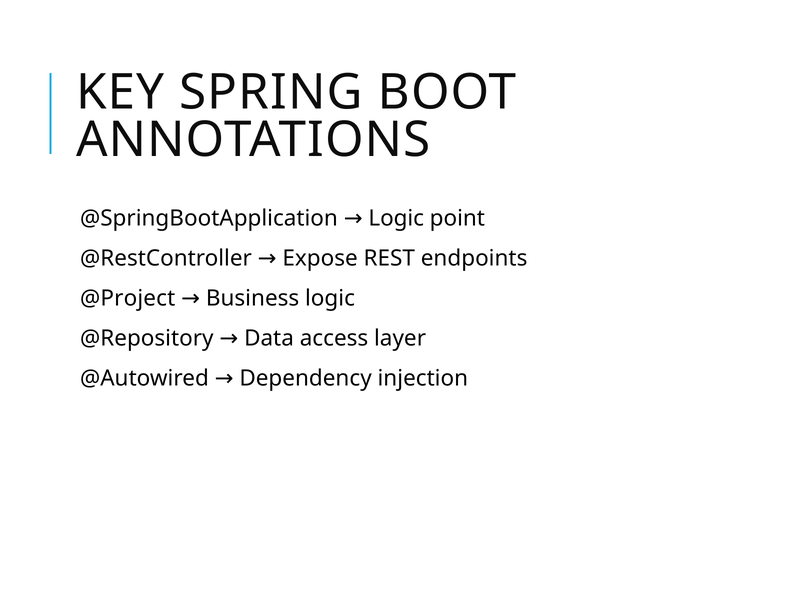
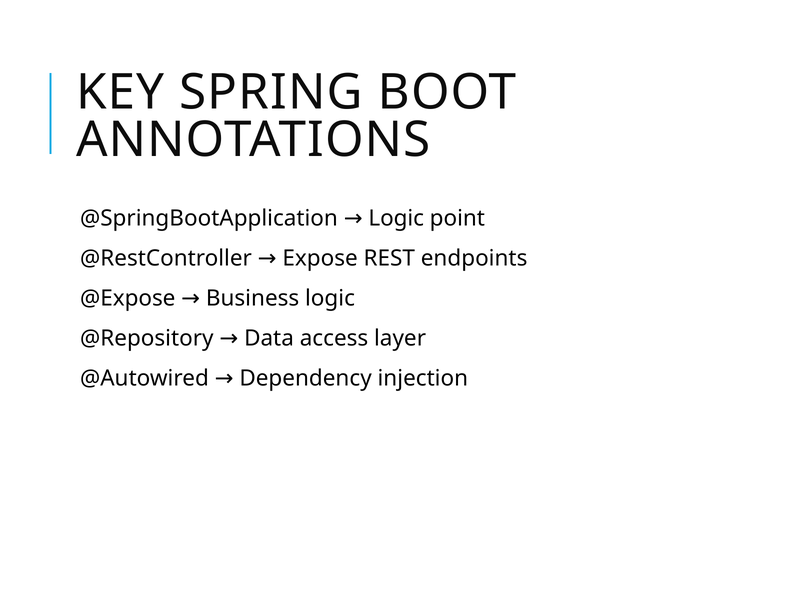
@Project: @Project -> @Expose (128, 298)
